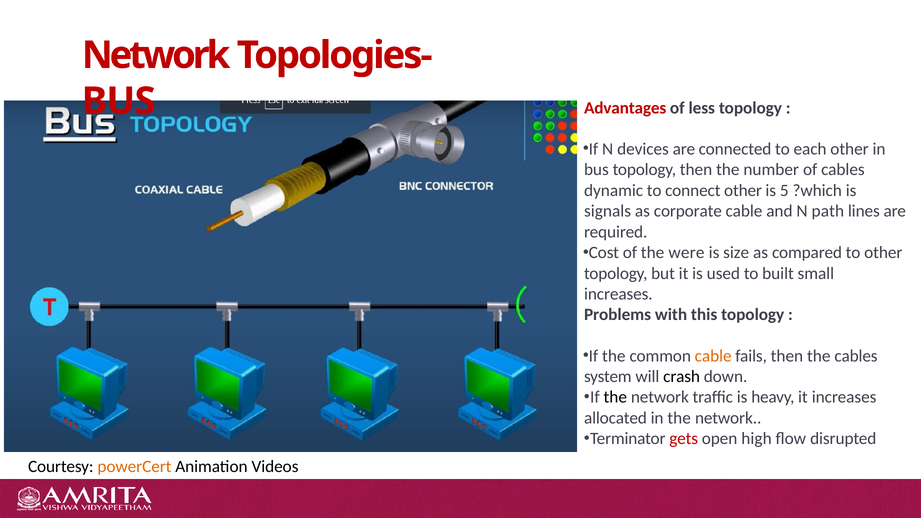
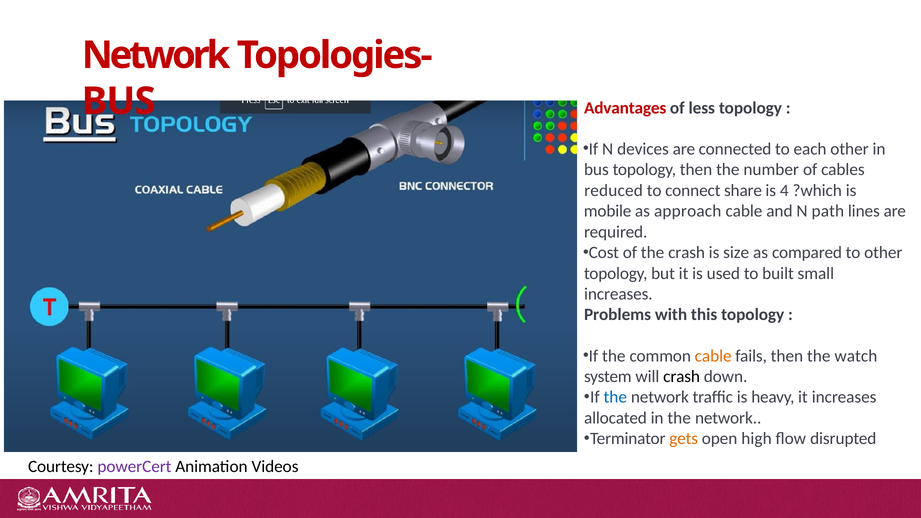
dynamic: dynamic -> reduced (613, 190)
connect other: other -> share (743, 190)
5: 5 -> 4 (784, 190)
signals: signals -> mobile (608, 211)
corporate: corporate -> approach (688, 211)
the were: were -> crash (687, 253)
the cables: cables -> watch (856, 356)
the colour: black -> blue (615, 397)
gets colour: red -> orange (684, 439)
powerCert colour: orange -> purple (134, 467)
